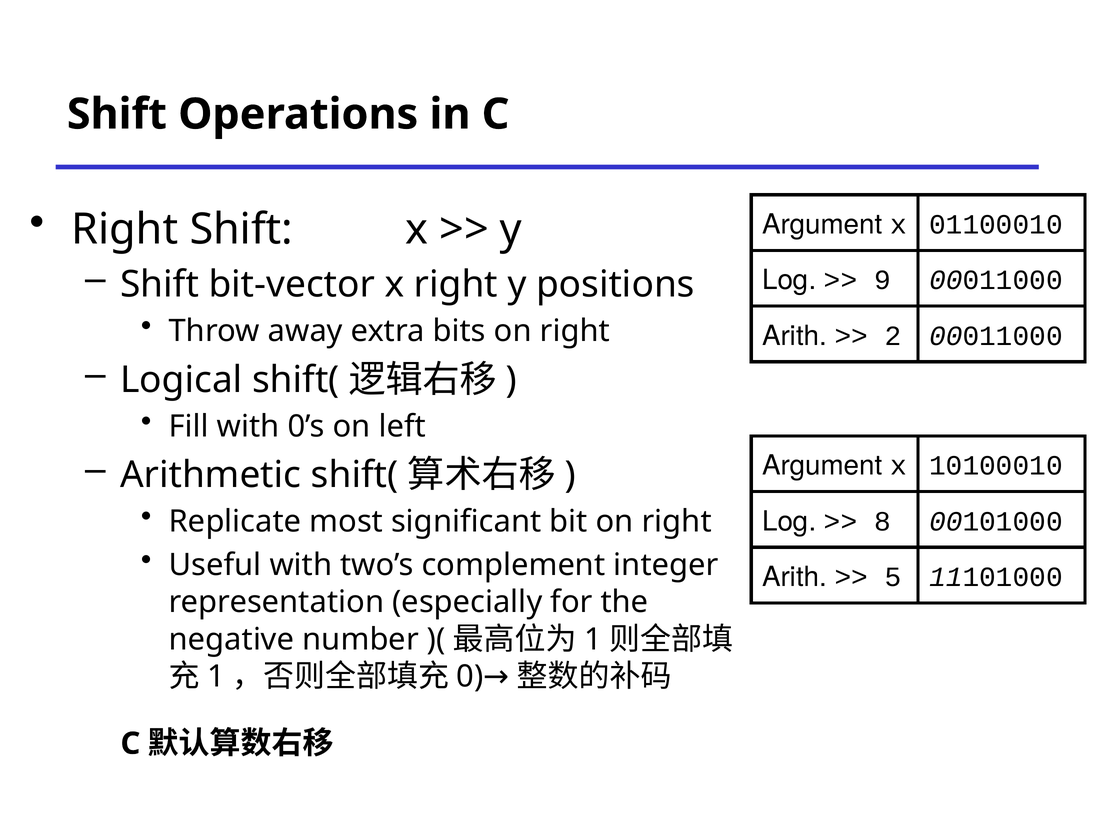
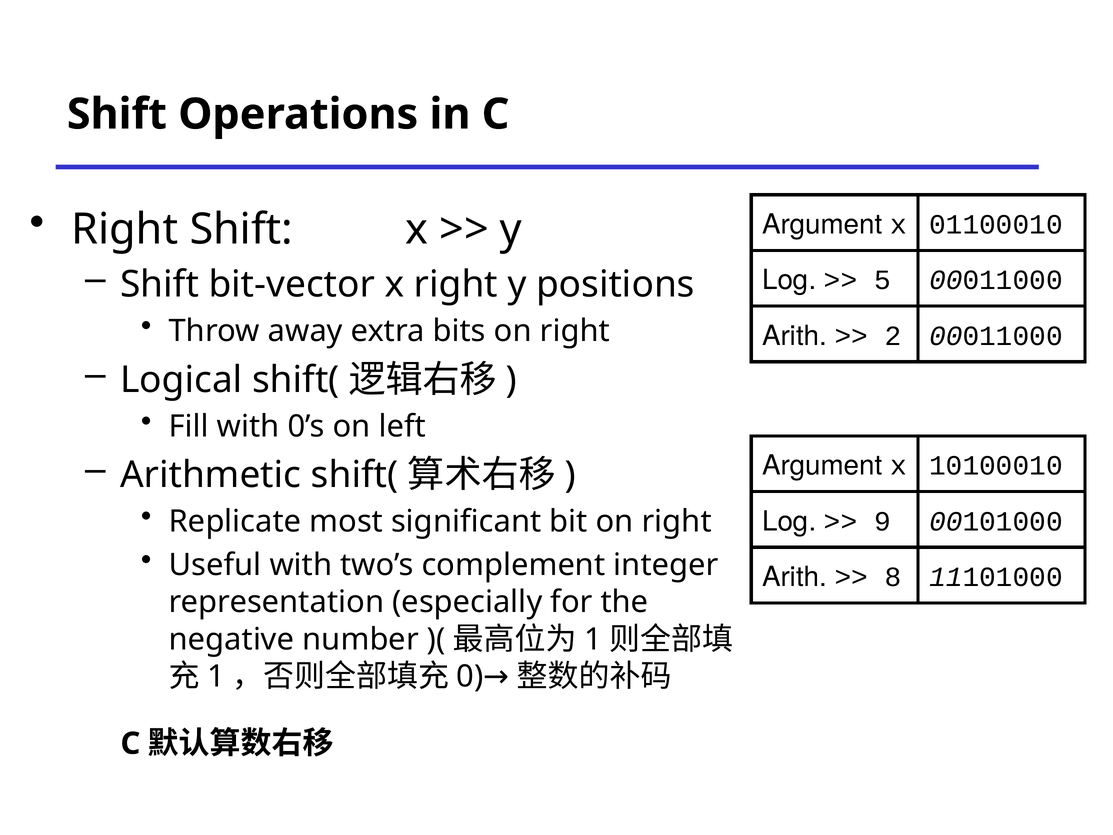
9: 9 -> 5 (882, 280)
8: 8 -> 9 (882, 521)
5: 5 -> 8 (893, 577)
